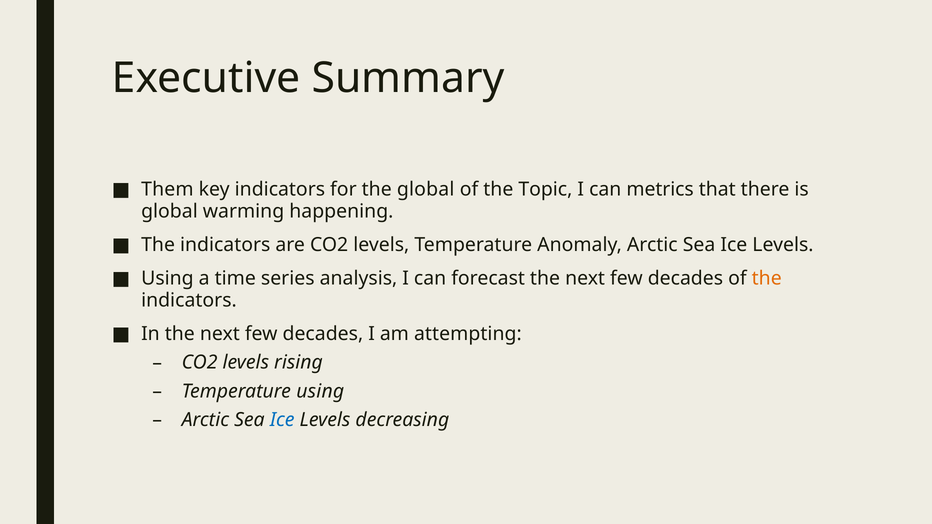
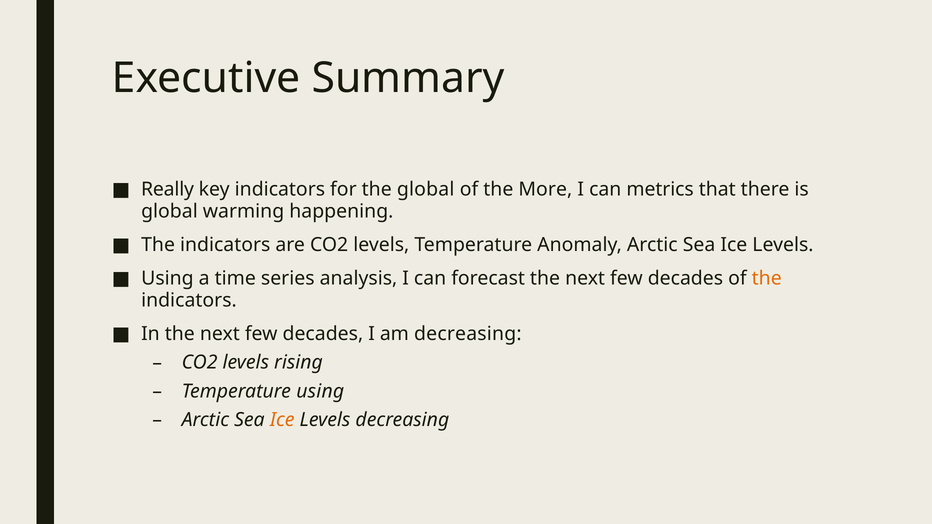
Them: Them -> Really (168, 189)
Topic: Topic -> More (545, 189)
am attempting: attempting -> decreasing (468, 334)
Ice colour: blue -> orange (282, 420)
